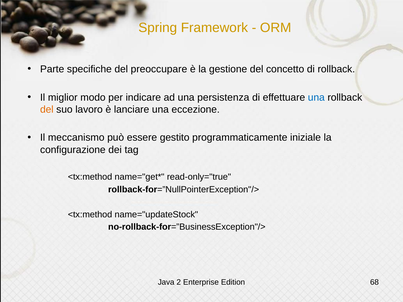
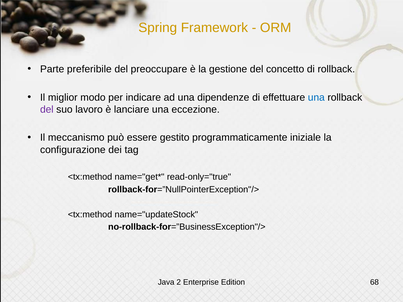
specifiche: specifiche -> preferibile (89, 69)
persistenza: persistenza -> dipendenze (223, 97)
del colour: orange -> purple (47, 110)
